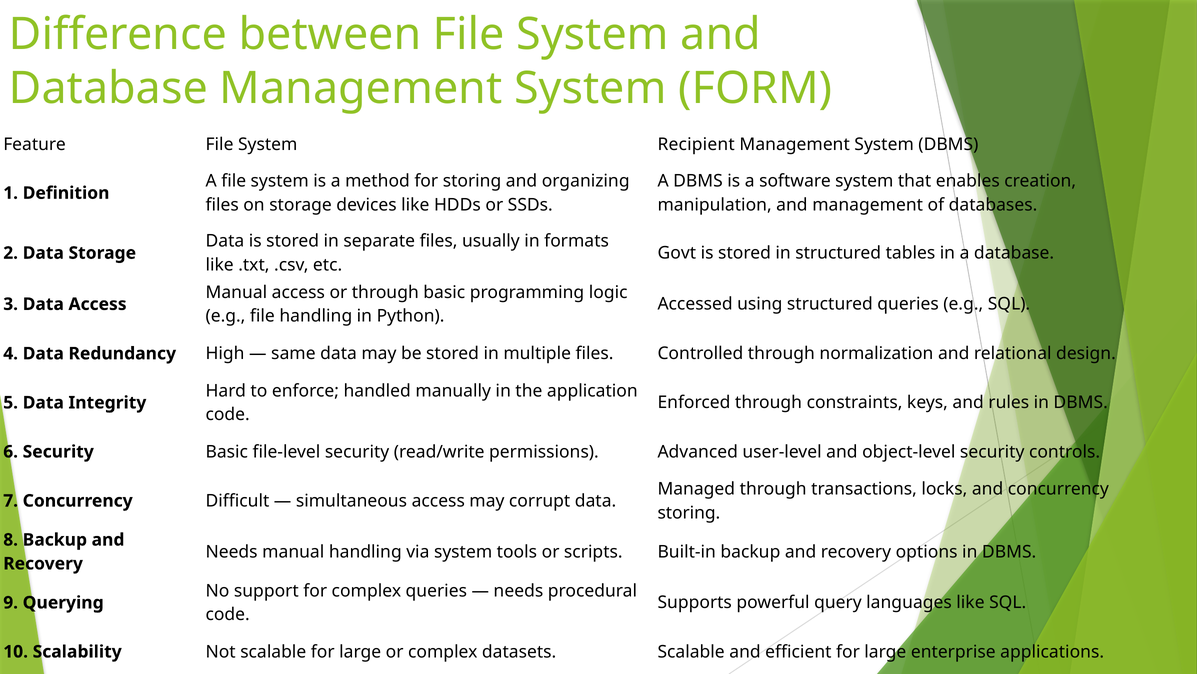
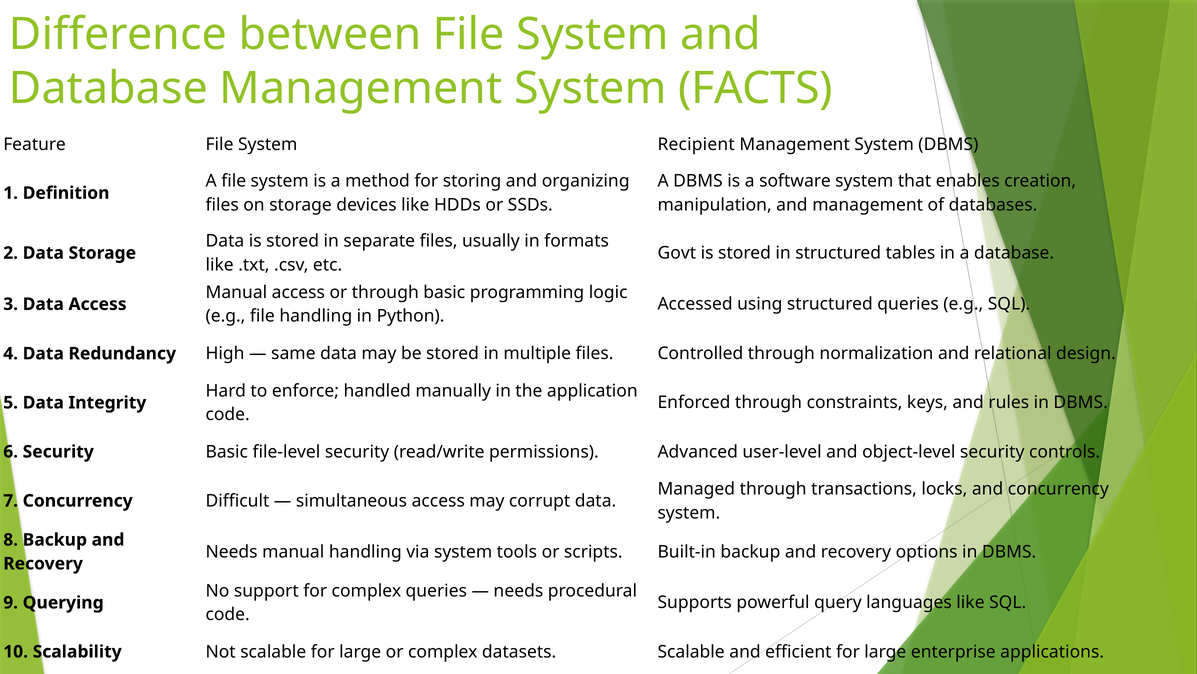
FORM: FORM -> FACTS (755, 88)
storing: storing -> system (689, 512)
